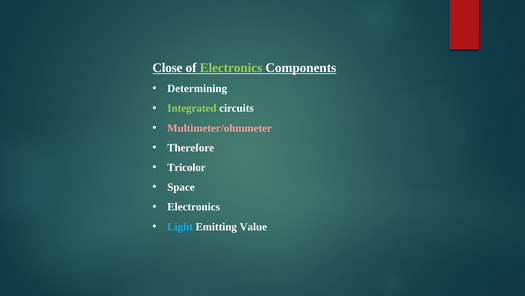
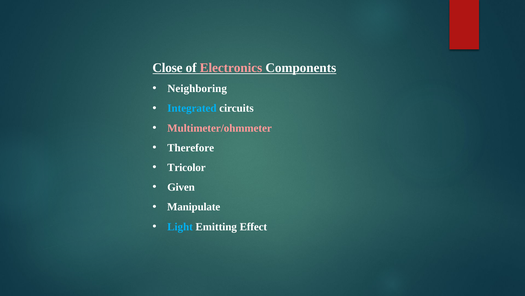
Electronics colour: light green -> pink (231, 68)
Determining: Determining -> Neighboring (197, 88)
Integrated colour: light green -> light blue (192, 108)
Space: Space -> Given (181, 187)
Electronics: Electronics -> Manipulate (194, 207)
Value: Value -> Effect (253, 226)
